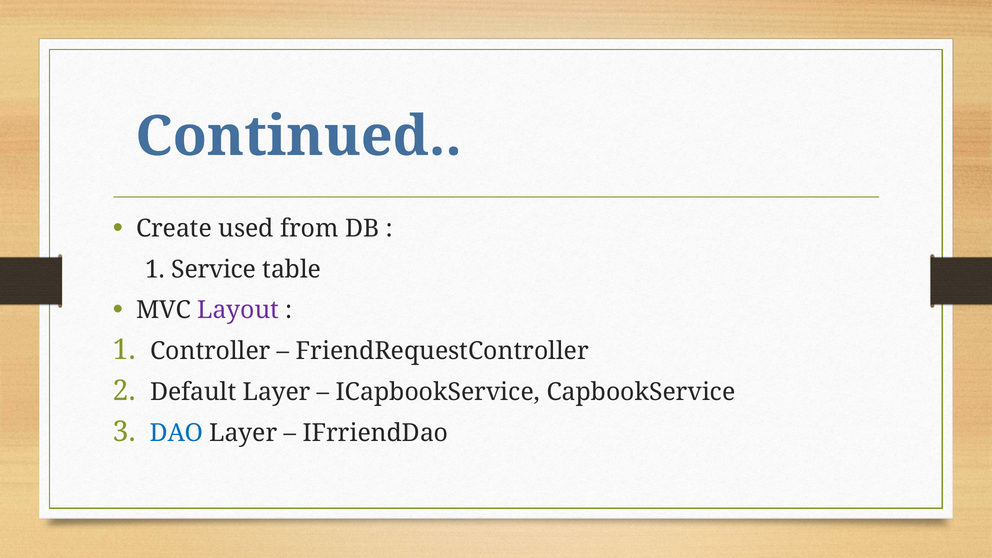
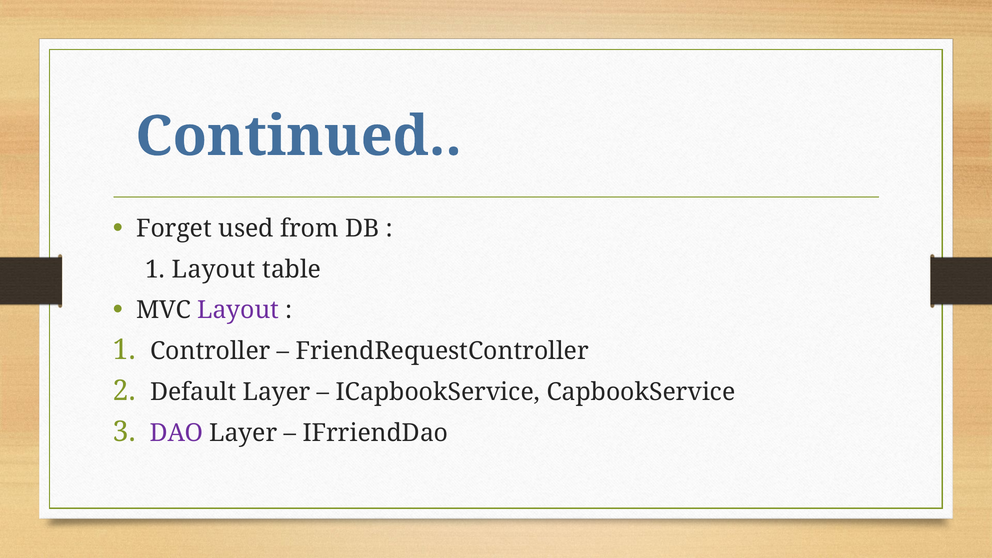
Create: Create -> Forget (174, 228)
1 Service: Service -> Layout (214, 269)
DAO colour: blue -> purple (177, 433)
